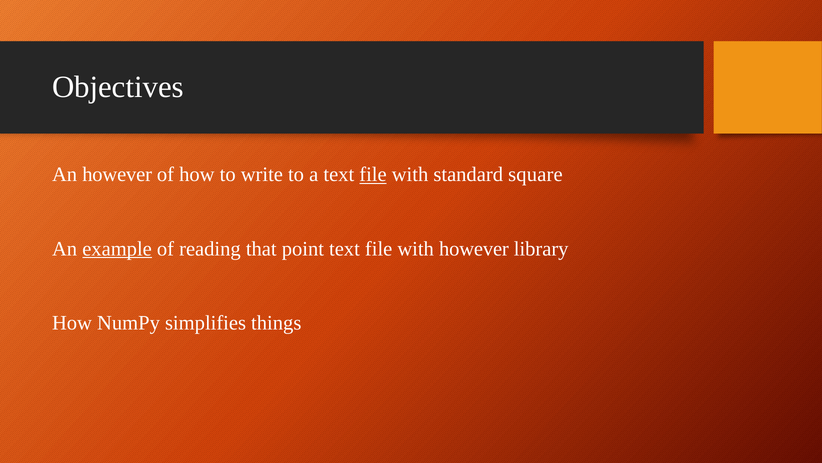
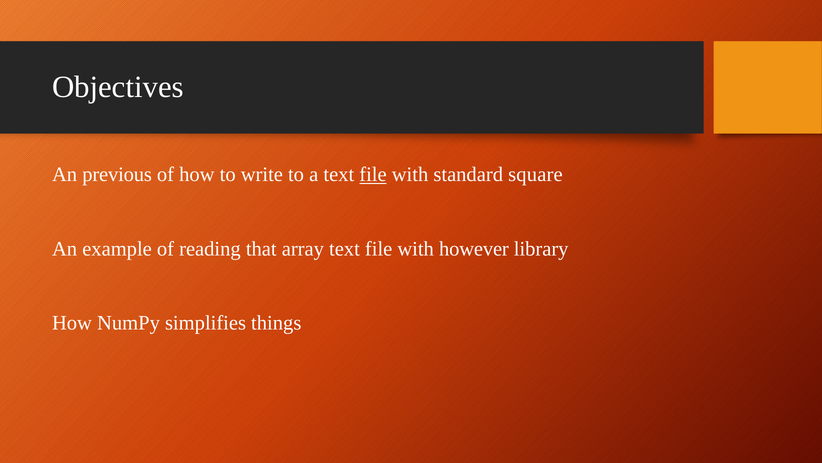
An however: however -> previous (117, 174)
example underline: present -> none (117, 248)
point: point -> array (303, 248)
